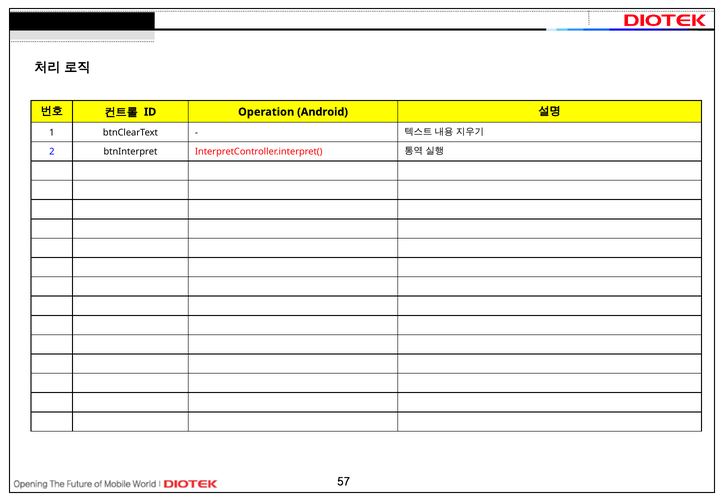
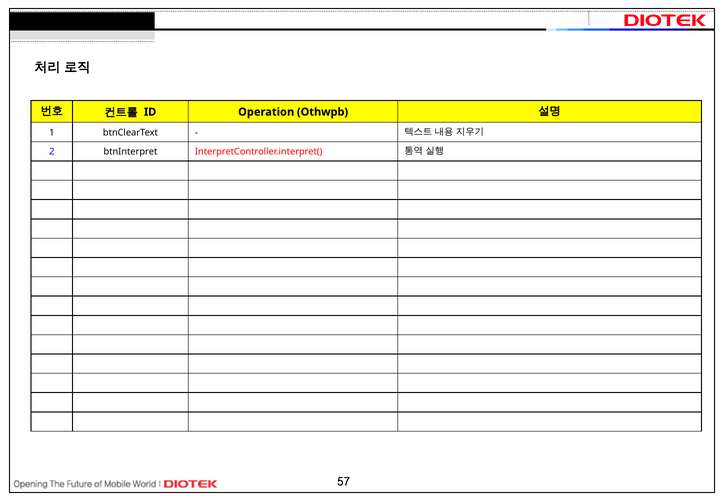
Android: Android -> Othwpb (323, 112)
